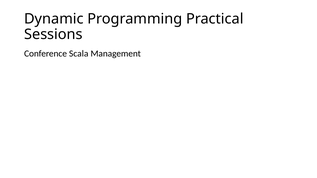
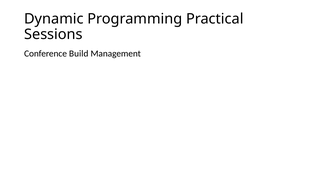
Scala: Scala -> Build (79, 54)
